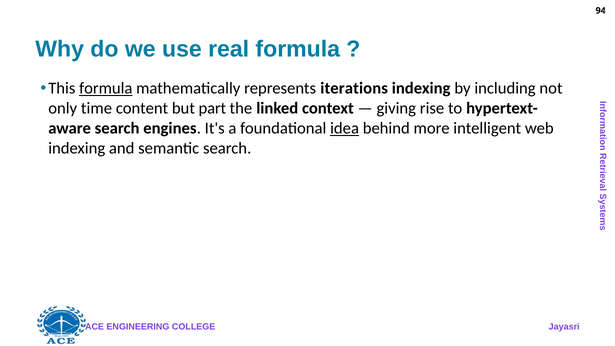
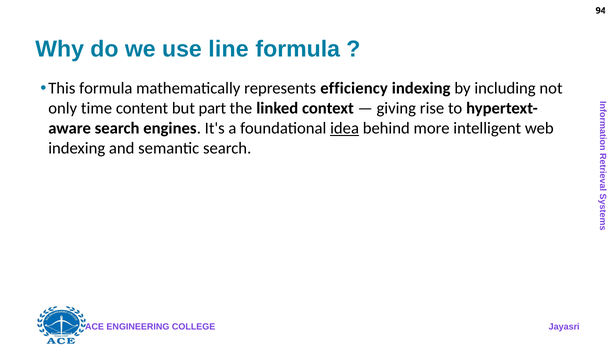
real: real -> line (228, 49)
formula underline: present -> none (106, 88)
iterations: iterations -> efficiency (354, 88)
